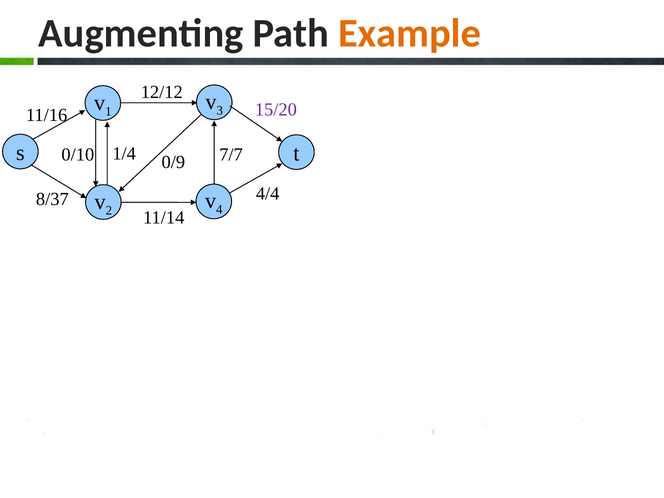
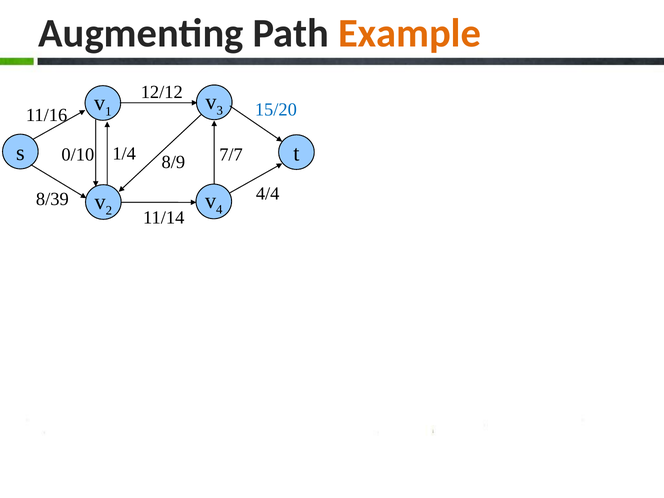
15/20 colour: purple -> blue (276, 110)
0/9: 0/9 -> 8/9 (173, 162)
8/37: 8/37 -> 8/39 (52, 199)
